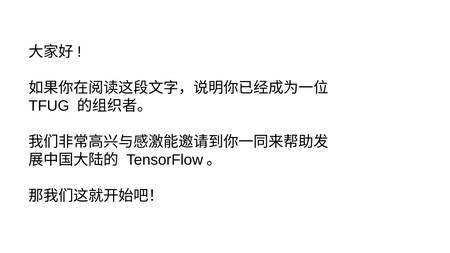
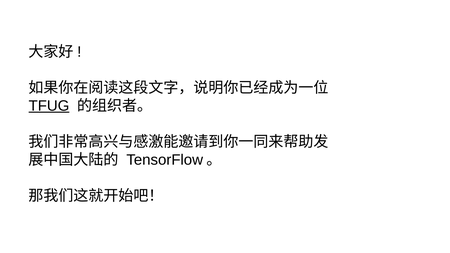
TFUG underline: none -> present (49, 106)
